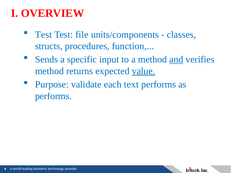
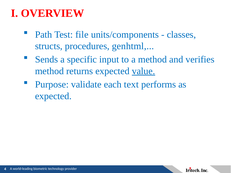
Test: Test -> Path (44, 35)
function: function -> genhtml (133, 46)
and underline: present -> none (176, 60)
performs: performs -> expected (53, 96)
